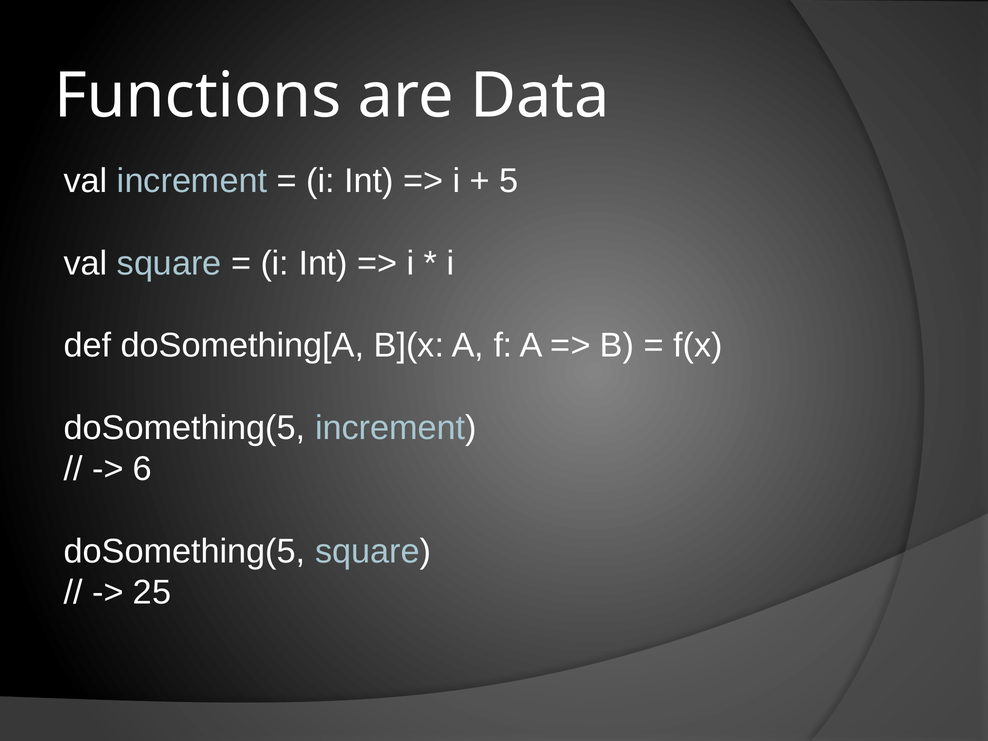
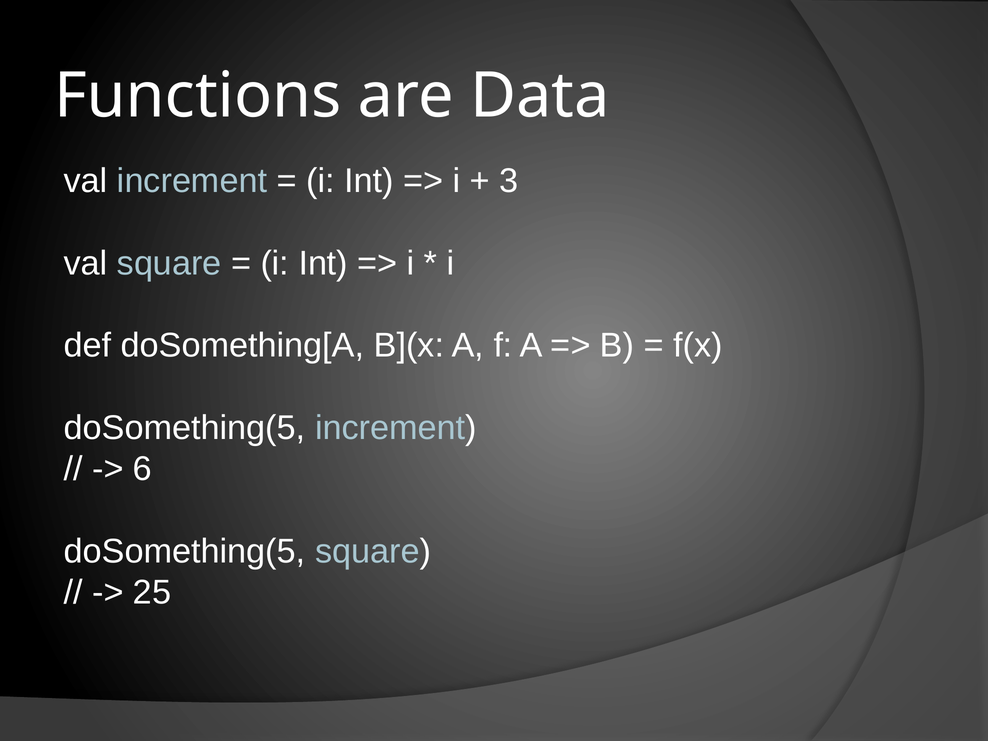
5: 5 -> 3 (509, 181)
